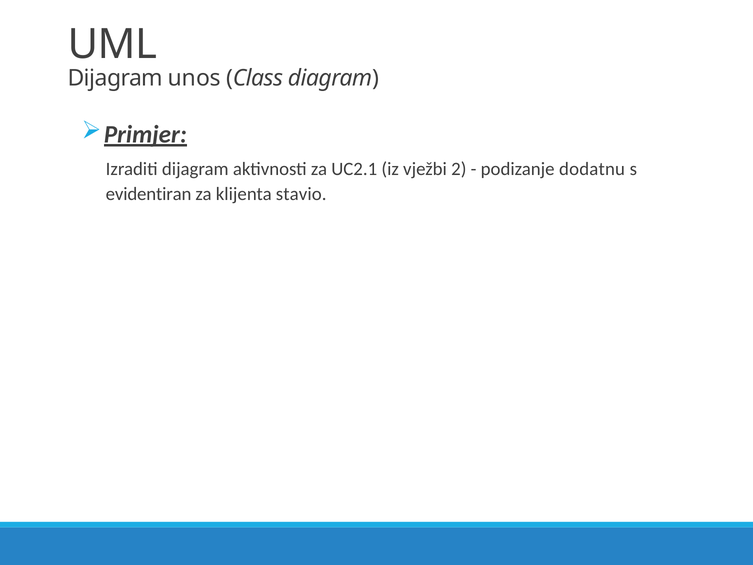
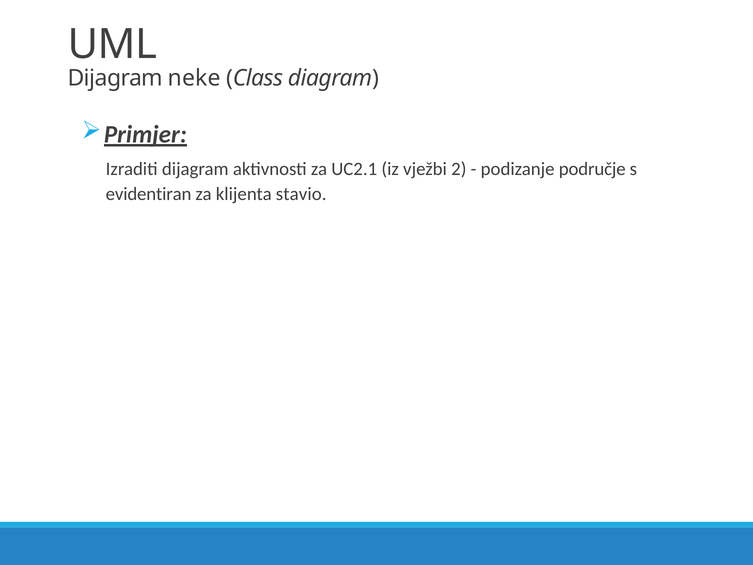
unos: unos -> neke (194, 78)
dodatnu: dodatnu -> područje (592, 169)
